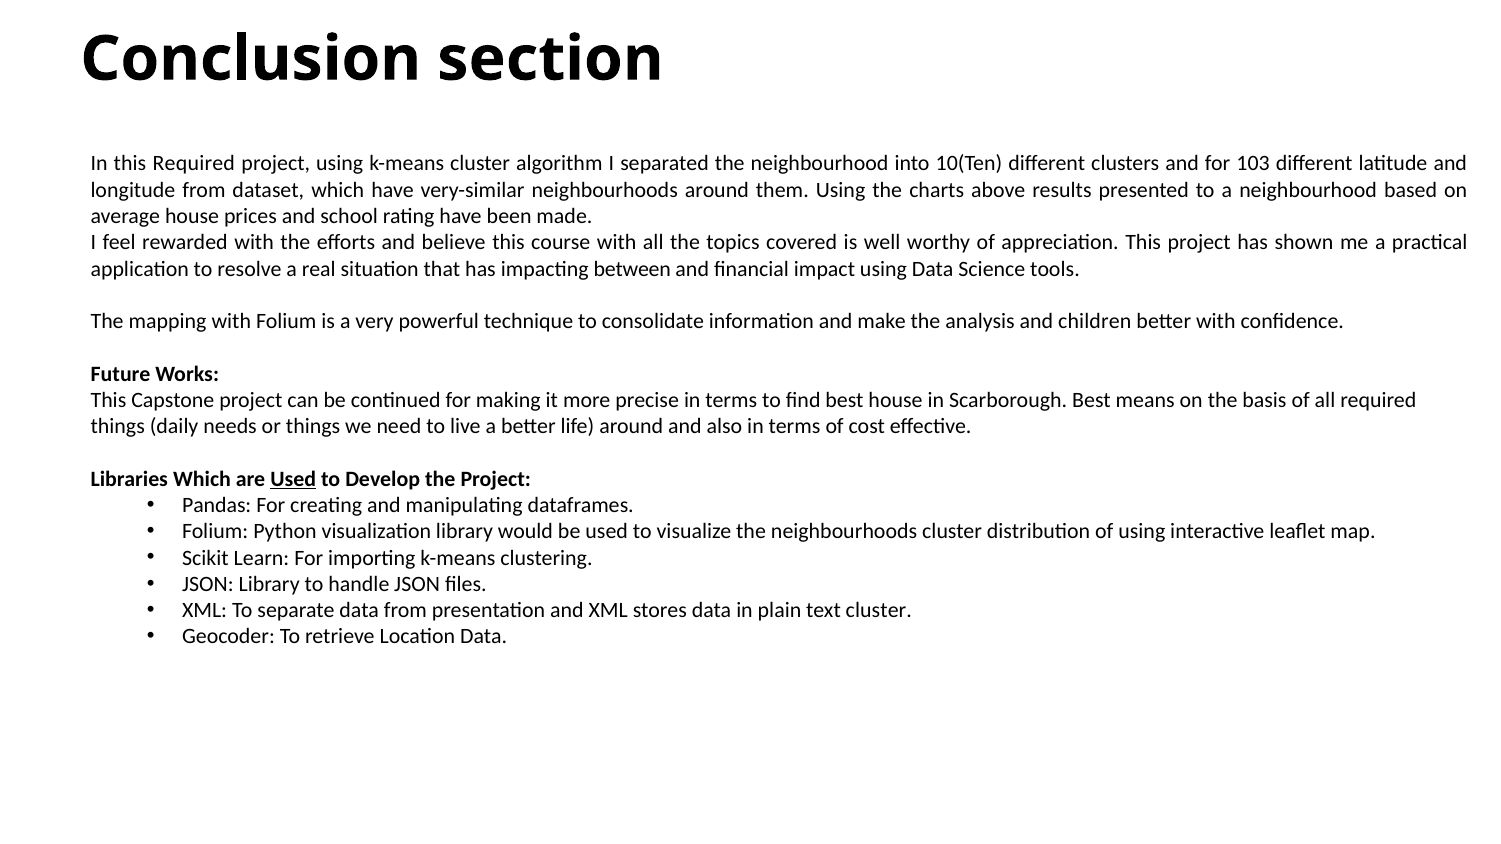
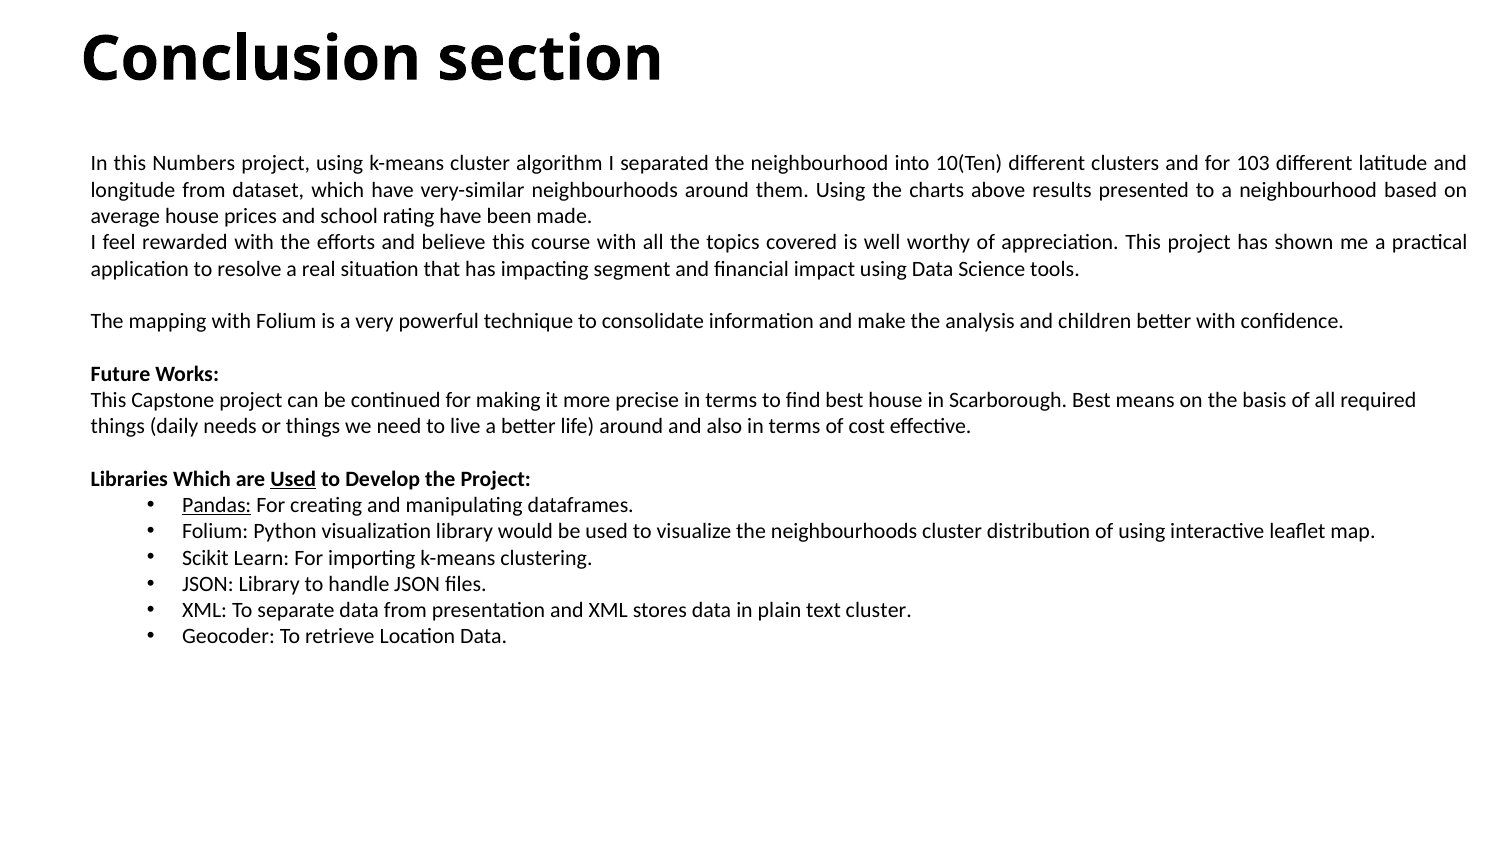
this Required: Required -> Numbers (194, 164)
between: between -> segment (632, 269)
Pandas underline: none -> present (217, 505)
